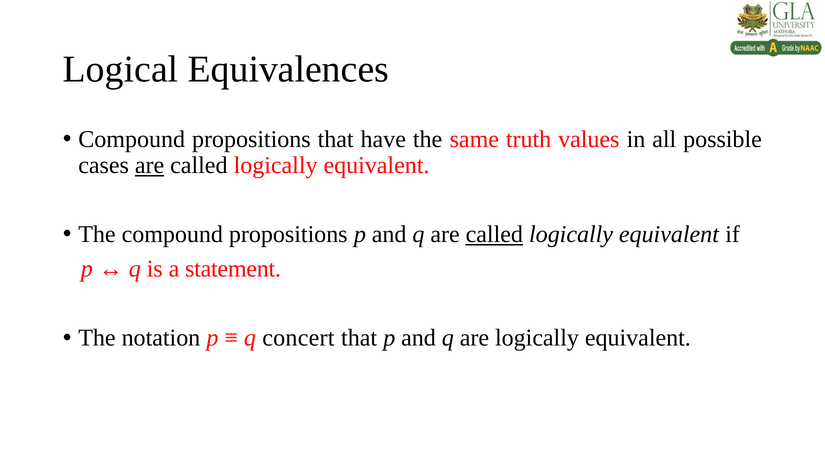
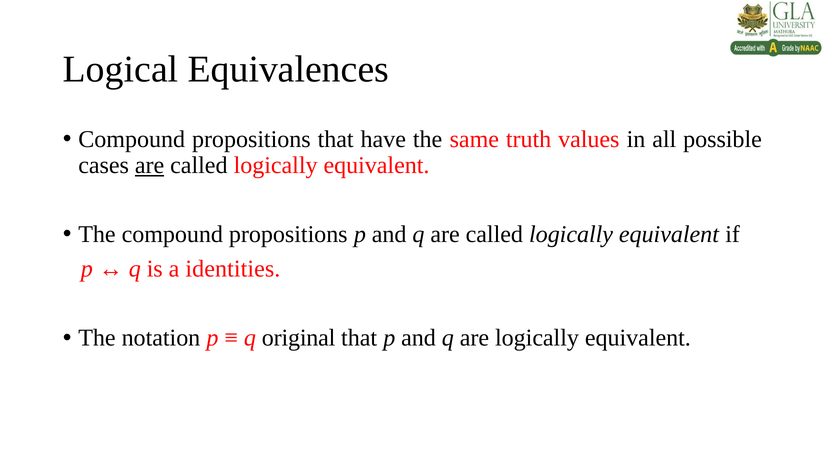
called underline: present -> none (494, 234)
statement: statement -> identities (233, 269)
concert: concert -> original (299, 338)
